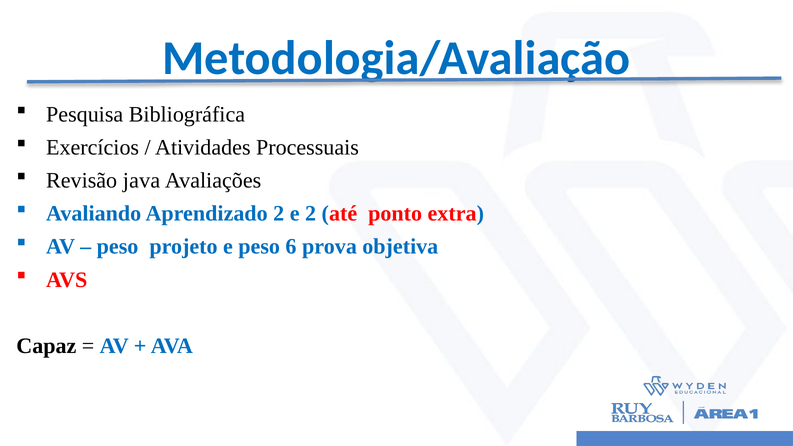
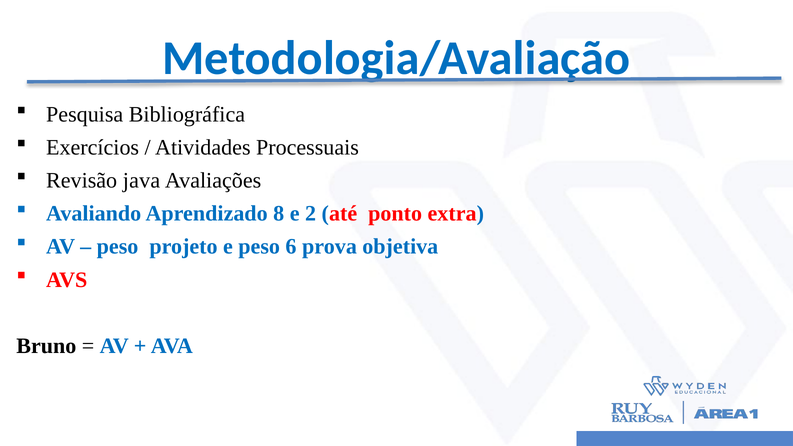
Aprendizado 2: 2 -> 8 (279, 214)
Capaz: Capaz -> Bruno (46, 346)
